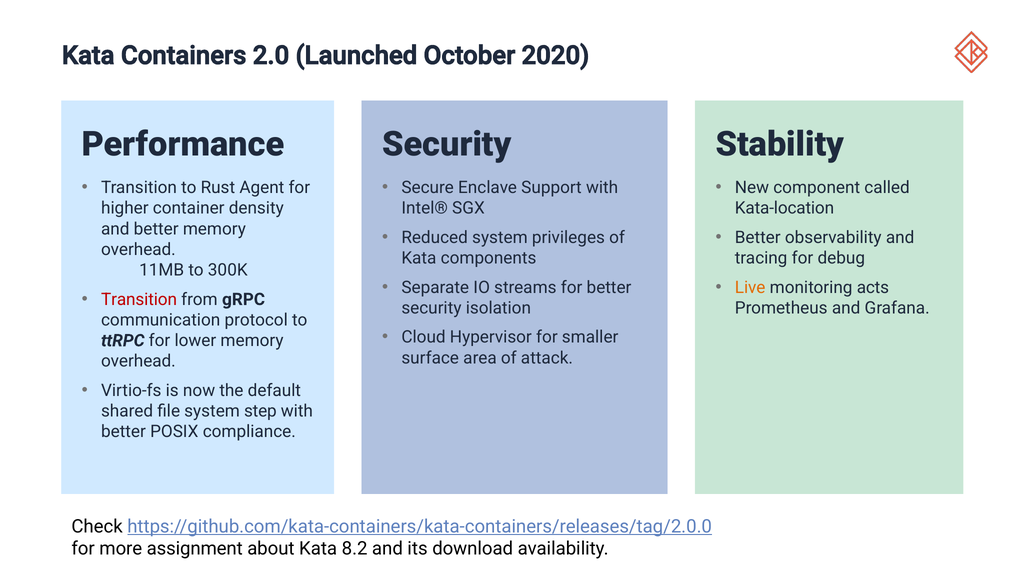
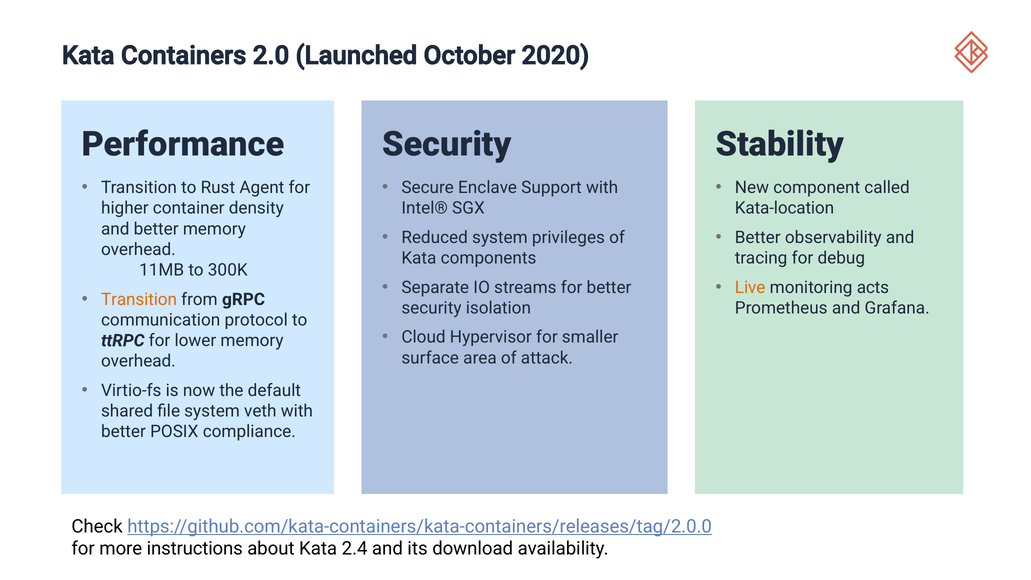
Transition colour: red -> orange (139, 299)
step: step -> veth (260, 411)
assignment: assignment -> instructions (195, 549)
8.2: 8.2 -> 2.4 (355, 549)
